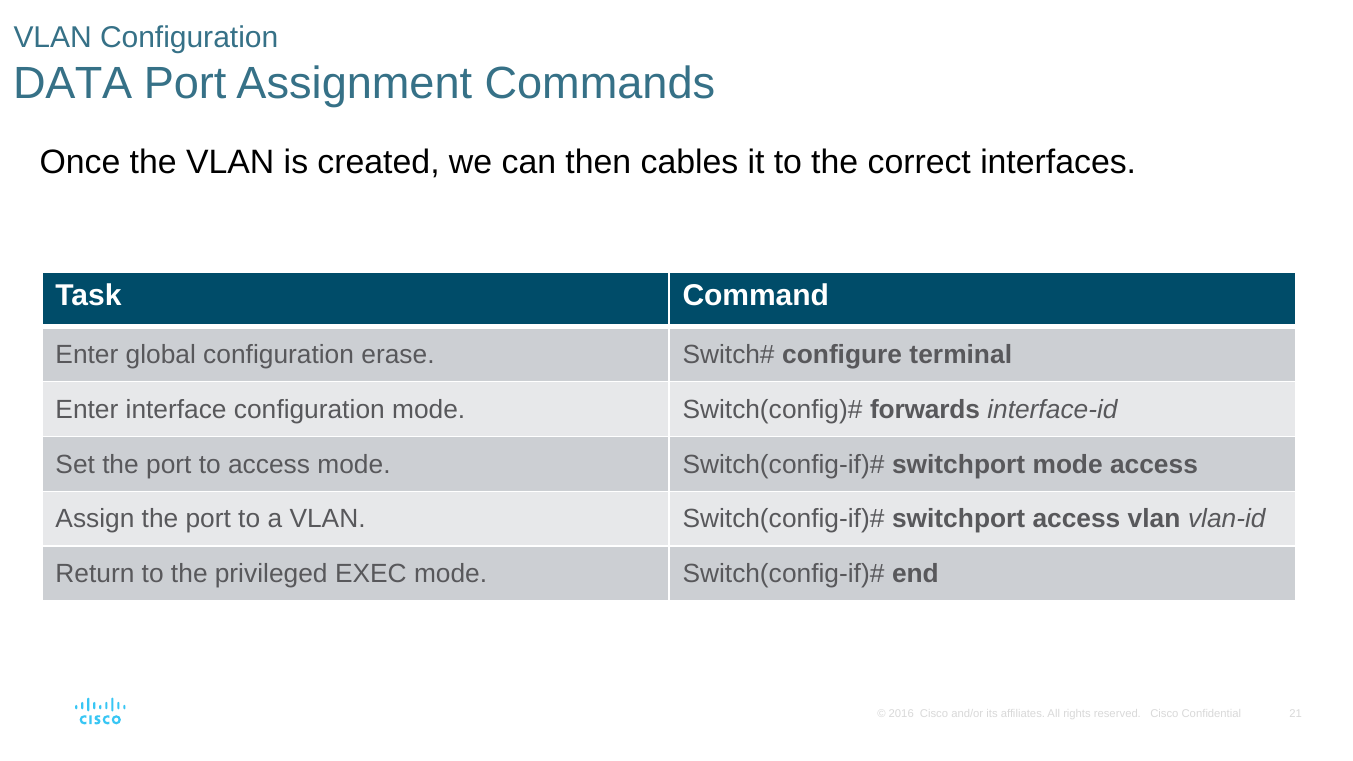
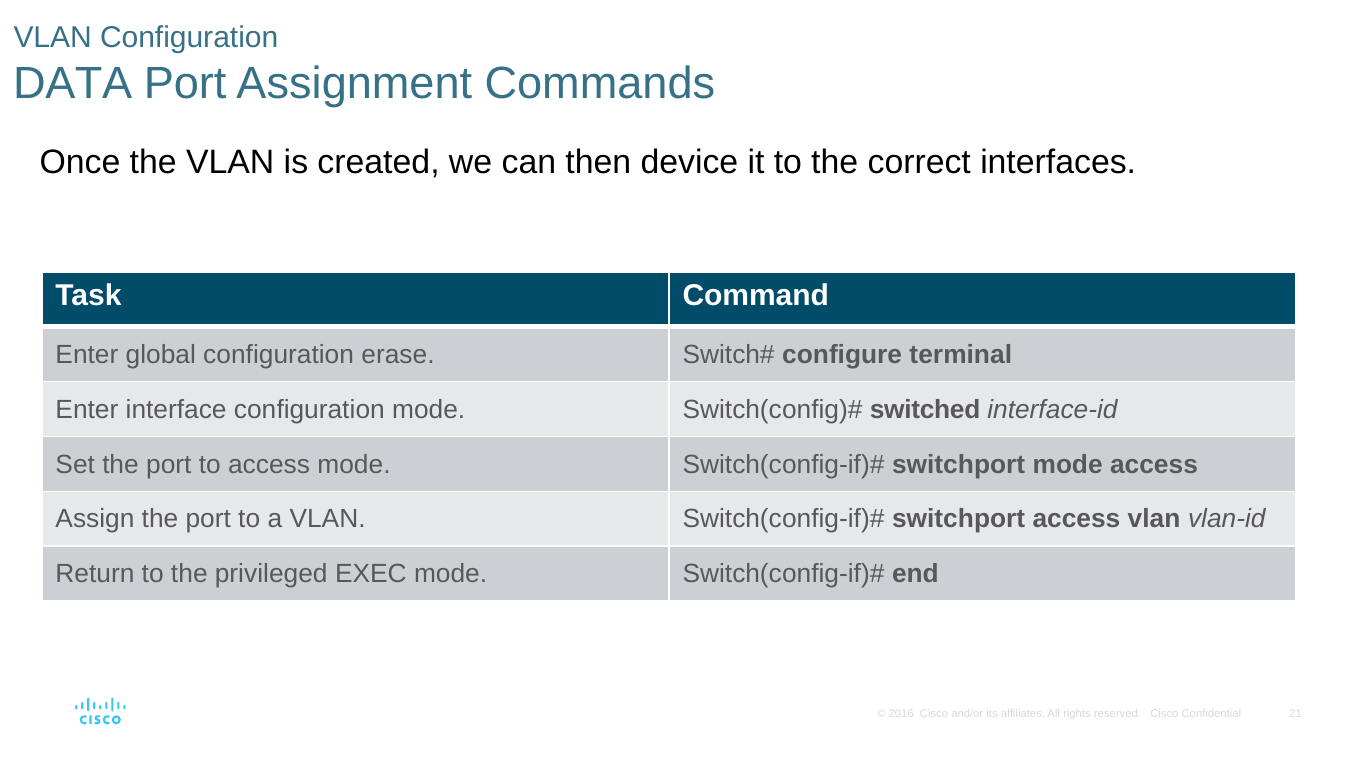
cables: cables -> device (689, 162)
forwards: forwards -> switched (925, 410)
